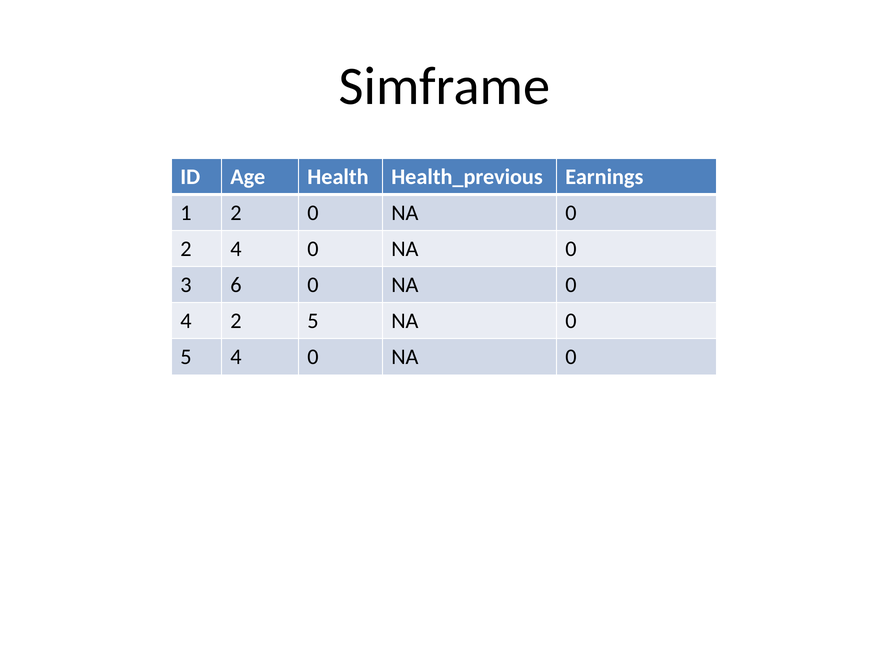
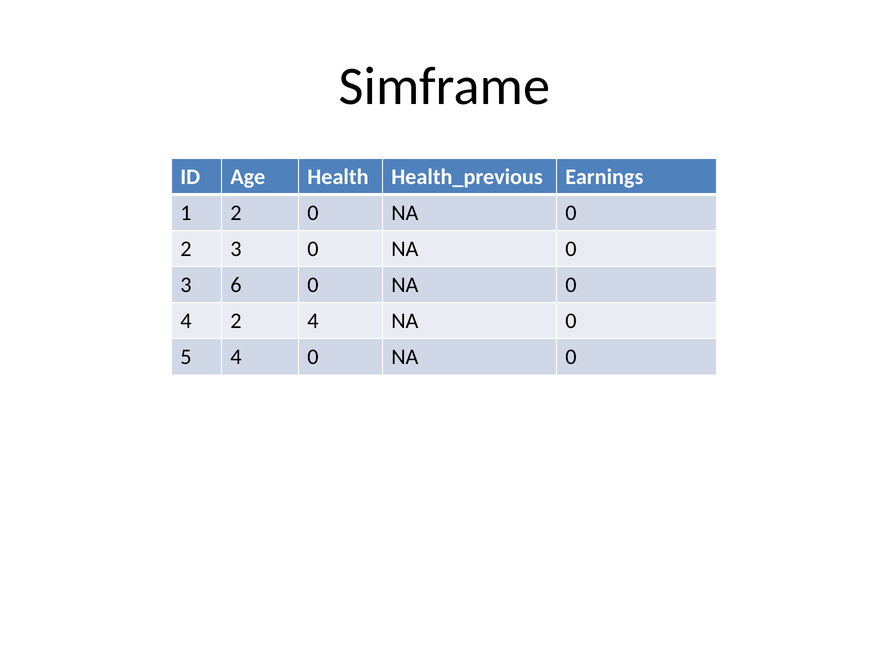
2 4: 4 -> 3 (236, 249)
2 5: 5 -> 4 (313, 321)
